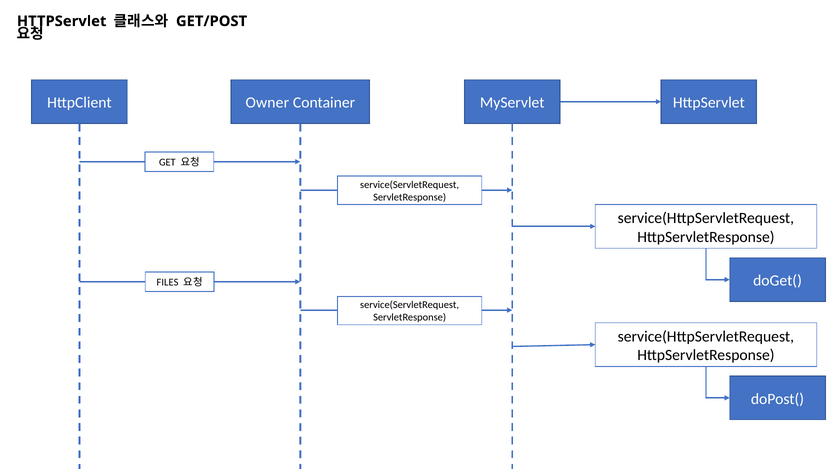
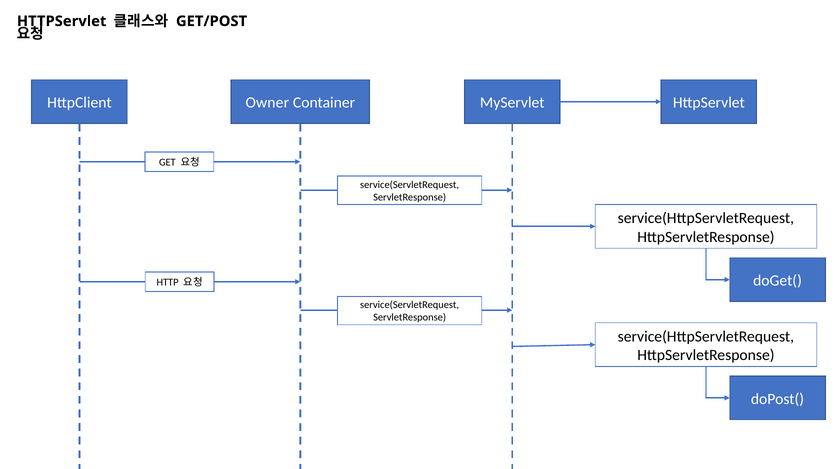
FILES: FILES -> HTTP (168, 283)
